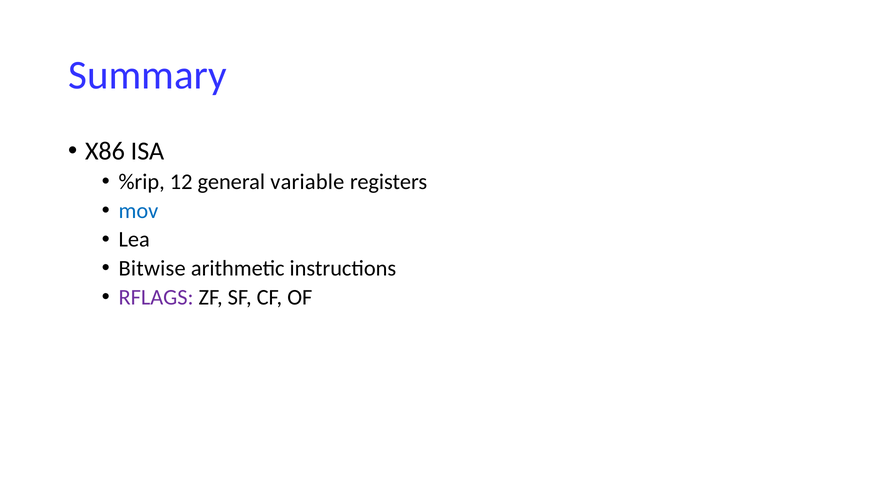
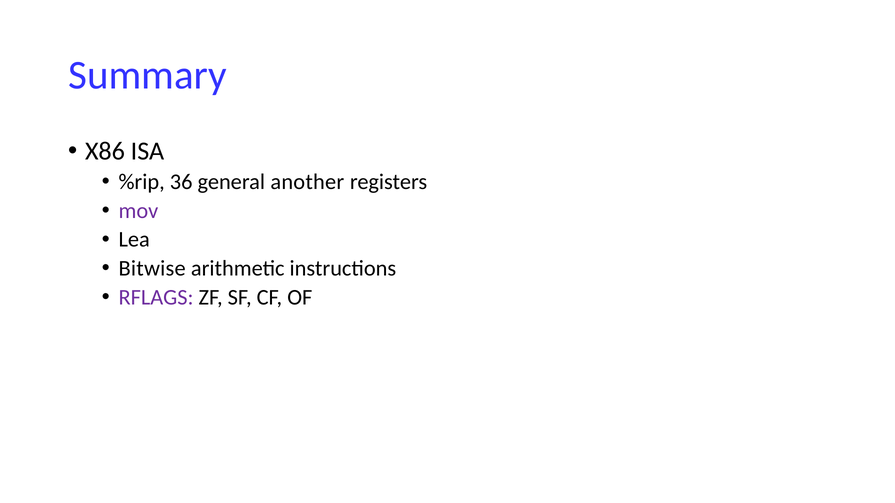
12: 12 -> 36 (181, 182)
variable: variable -> another (307, 182)
mov colour: blue -> purple (138, 211)
